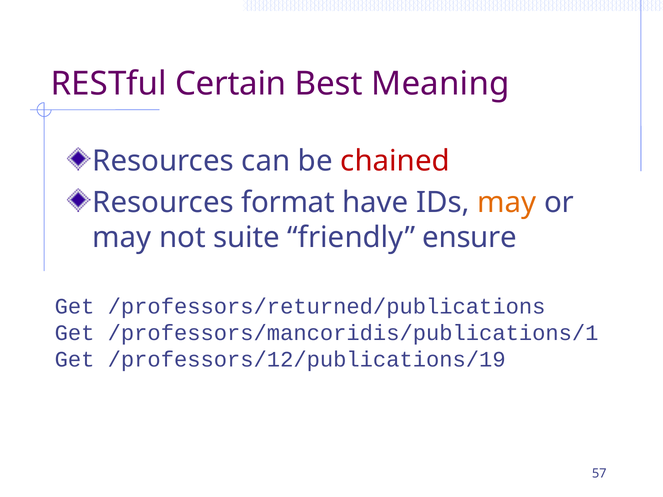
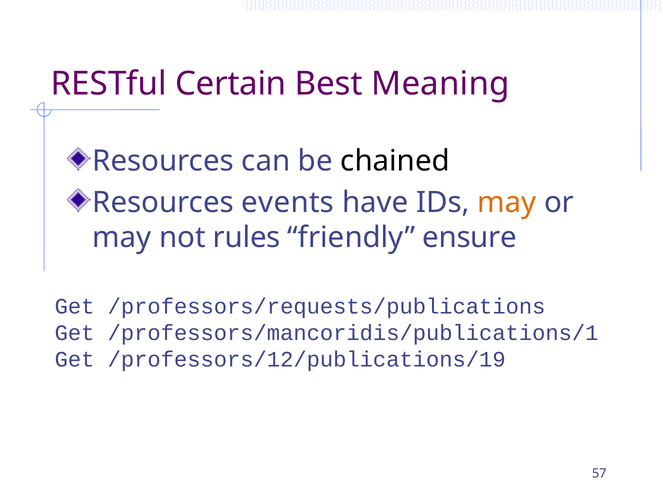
chained colour: red -> black (395, 161)
format: format -> events (288, 202)
suite: suite -> rules (247, 238)
/professors/returned/publications: /professors/returned/publications -> /professors/requests/publications (327, 307)
